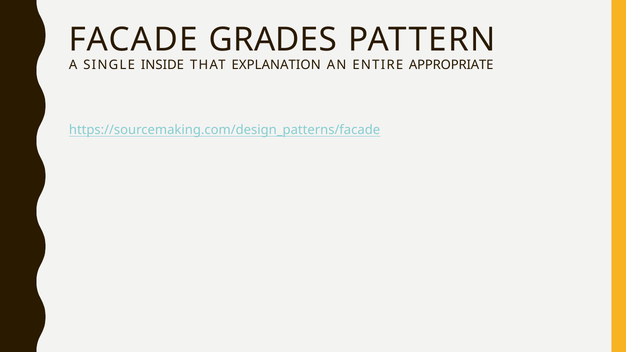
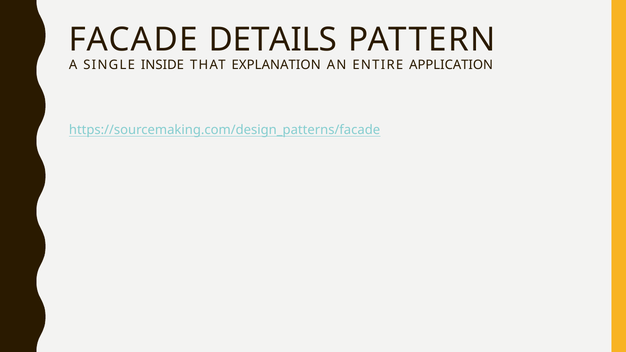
GRADES: GRADES -> DETAILS (273, 40)
APPROPRIATE: APPROPRIATE -> APPLICATION (451, 65)
